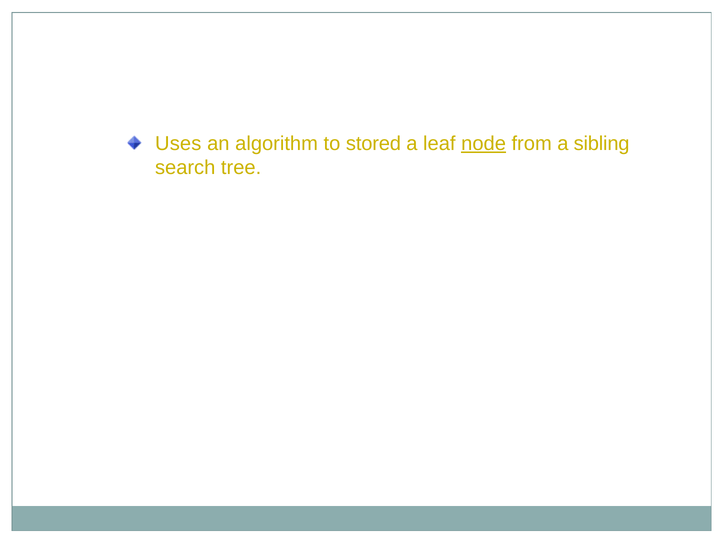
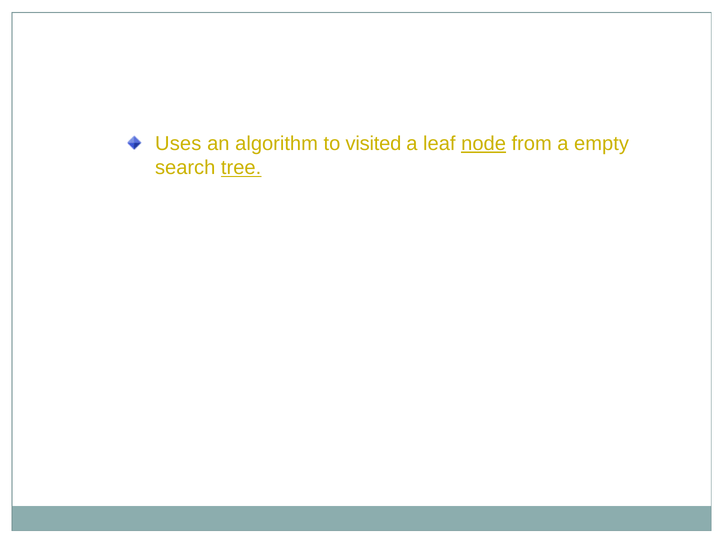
stored: stored -> visited (373, 144)
sibling: sibling -> empty (602, 144)
tree underline: none -> present (241, 168)
